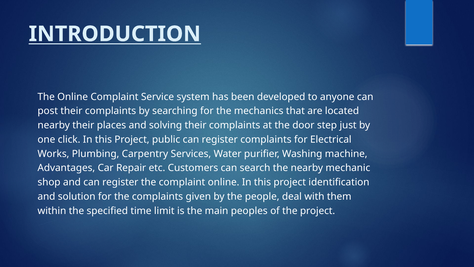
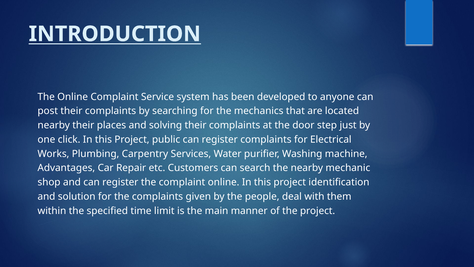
peoples: peoples -> manner (249, 210)
